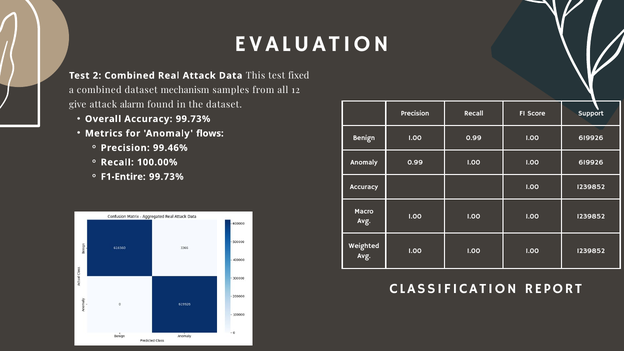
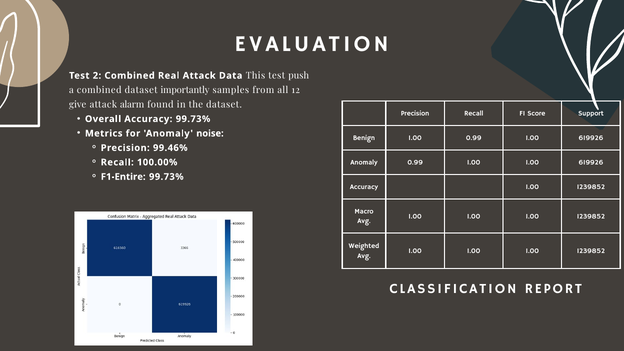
fixed: fixed -> push (299, 76)
mechanism: mechanism -> importantly (185, 90)
flows: flows -> noise (210, 133)
